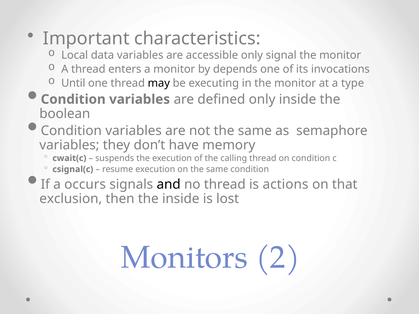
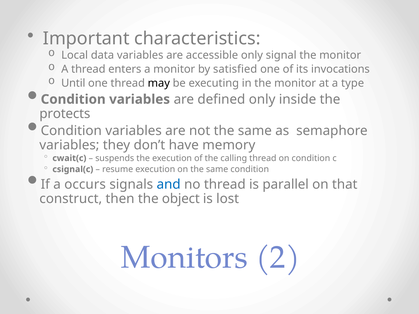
depends: depends -> satisfied (235, 69)
boolean: boolean -> protects (65, 114)
and colour: black -> blue (169, 184)
actions: actions -> parallel (286, 184)
exclusion: exclusion -> construct (71, 199)
the inside: inside -> object (181, 199)
